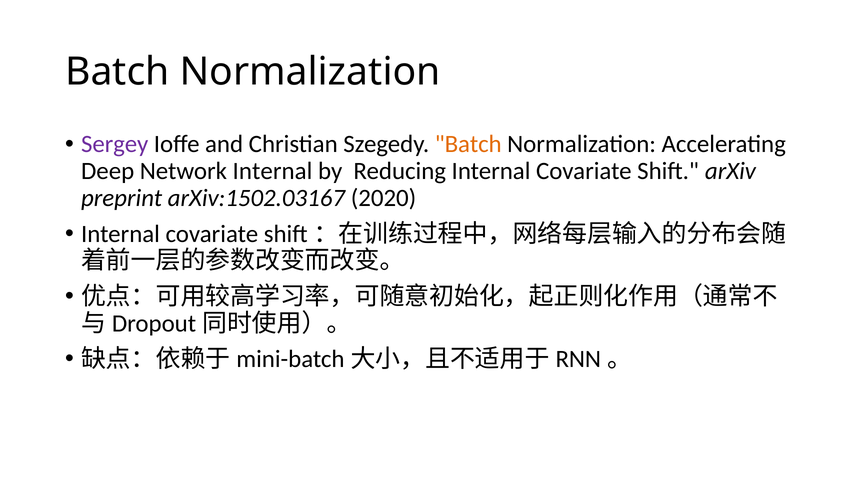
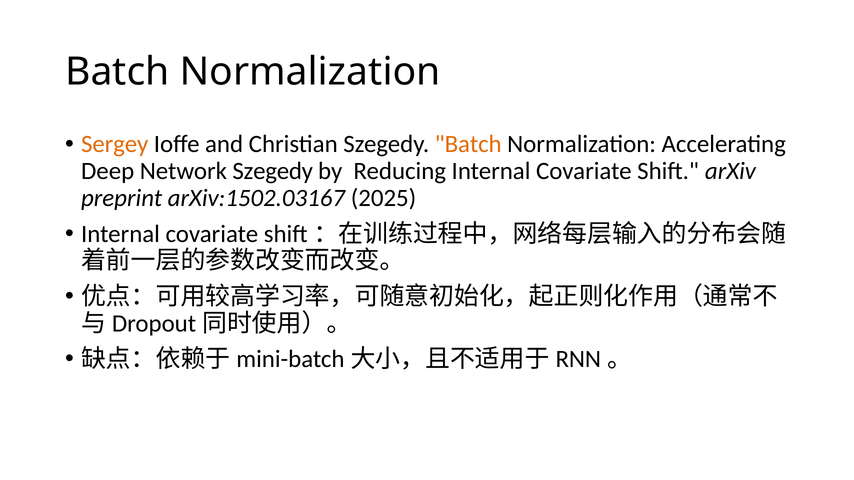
Sergey colour: purple -> orange (115, 144)
Network Internal: Internal -> Szegedy (273, 171)
2020: 2020 -> 2025 (384, 198)
